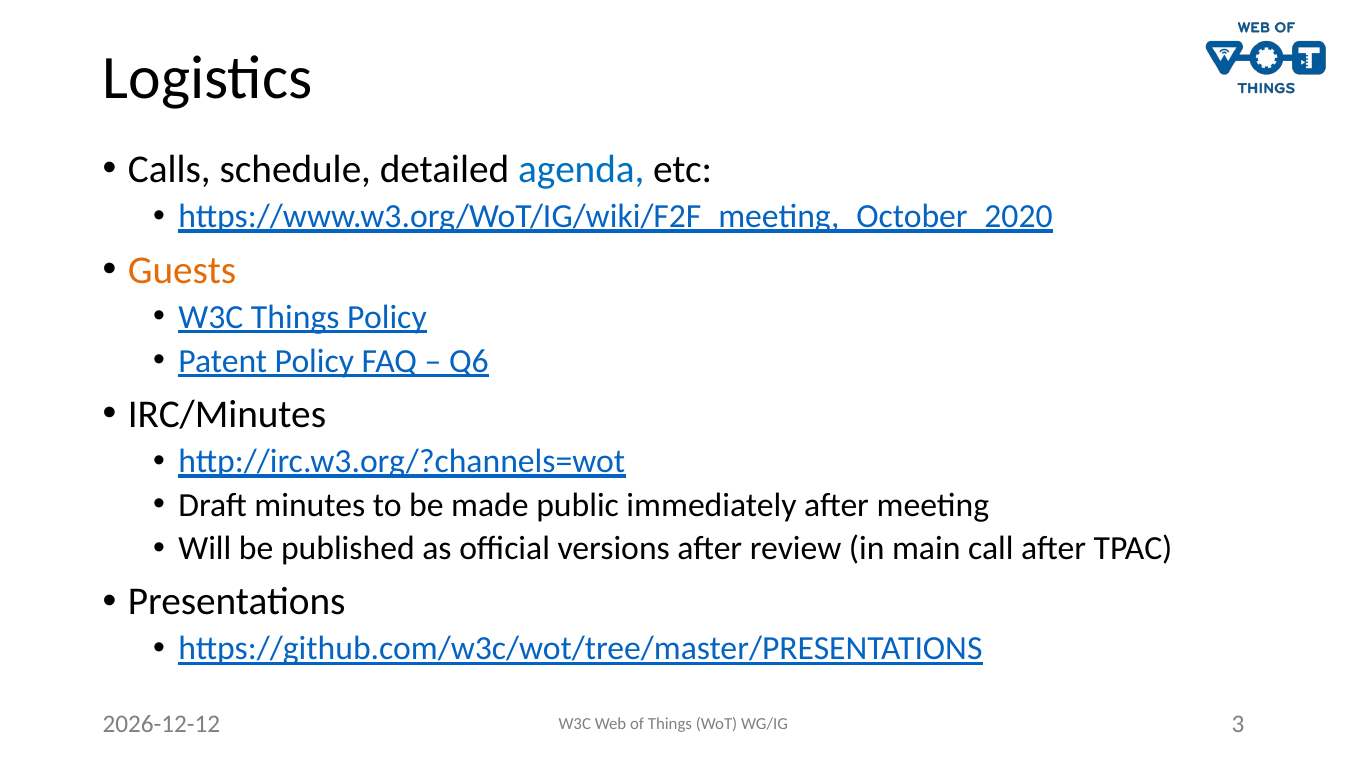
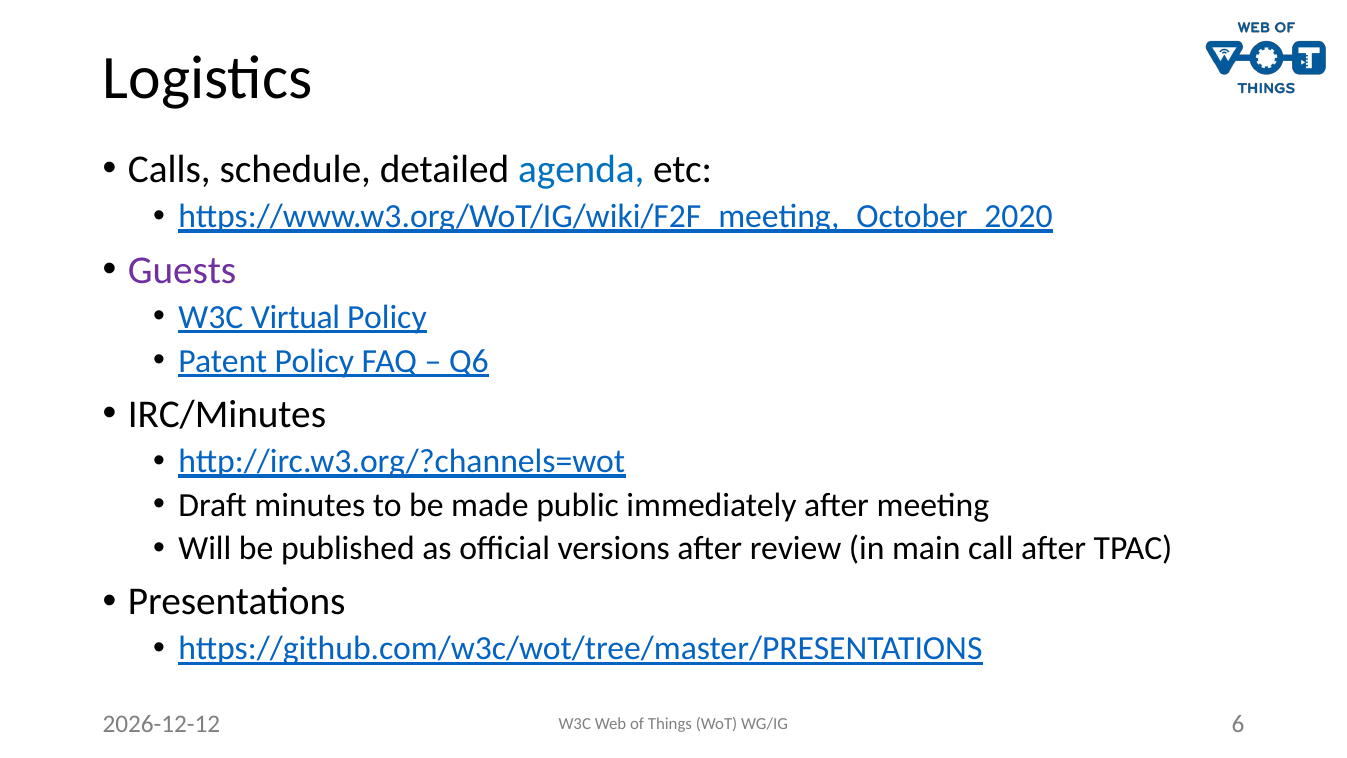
Guests colour: orange -> purple (182, 270)
W3C Things: Things -> Virtual (296, 317)
3: 3 -> 6 (1238, 724)
